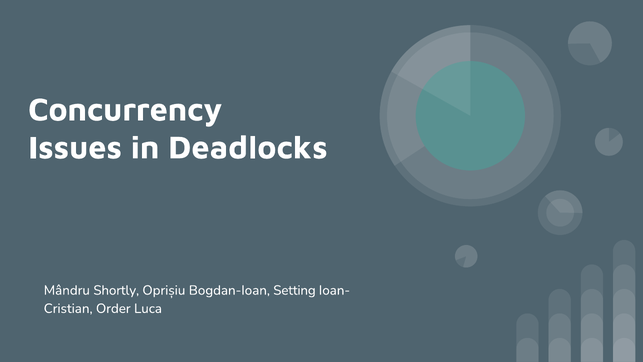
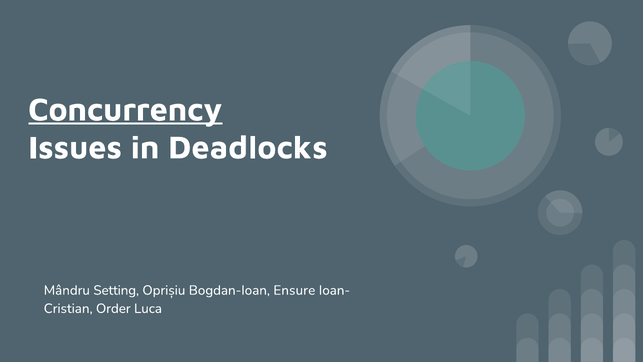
Concurrency underline: none -> present (125, 110)
Shortly: Shortly -> Setting (116, 290)
Setting: Setting -> Ensure (294, 290)
